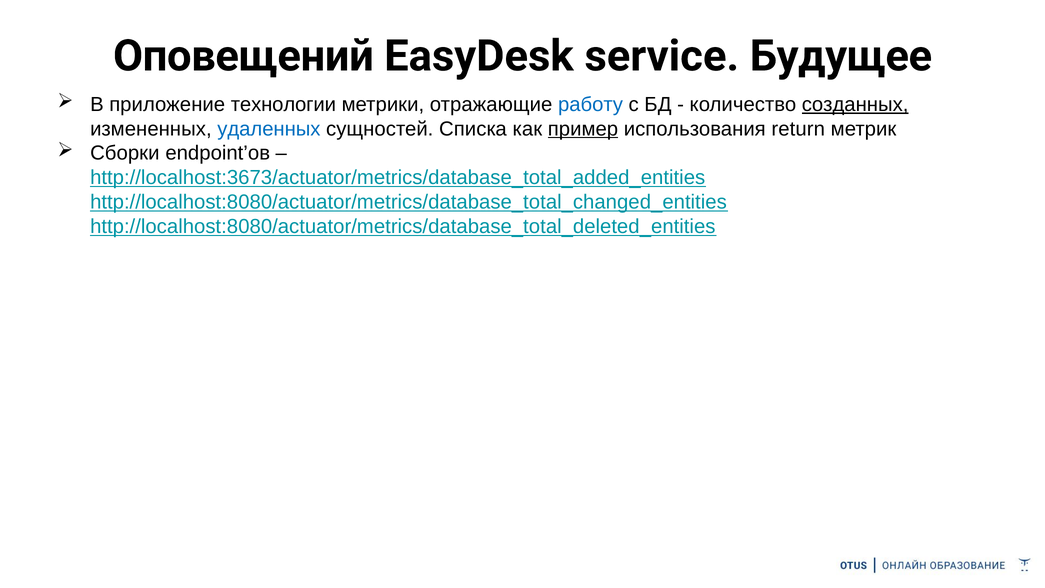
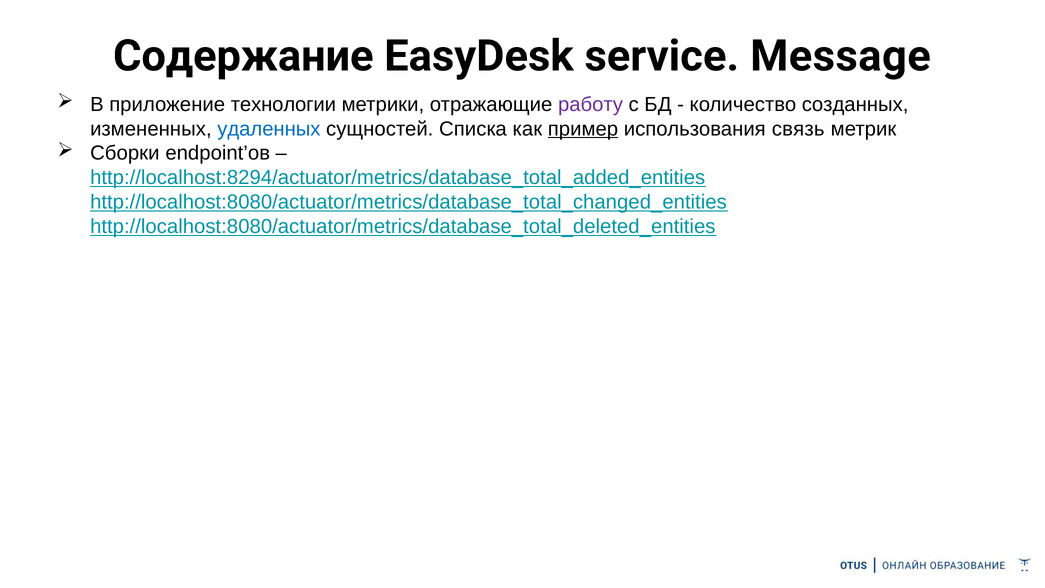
Оповещений: Оповещений -> Содержание (243, 56)
Будущее: Будущее -> Message (841, 56)
работу colour: blue -> purple (591, 104)
созданных underline: present -> none (855, 104)
return: return -> связь (798, 129)
http://localhost:3673/actuator/metrics/database_total_added_entities: http://localhost:3673/actuator/metrics/database_total_added_entities -> http://localhost:8294/actuator/metrics/database_total_added_entities (398, 178)
